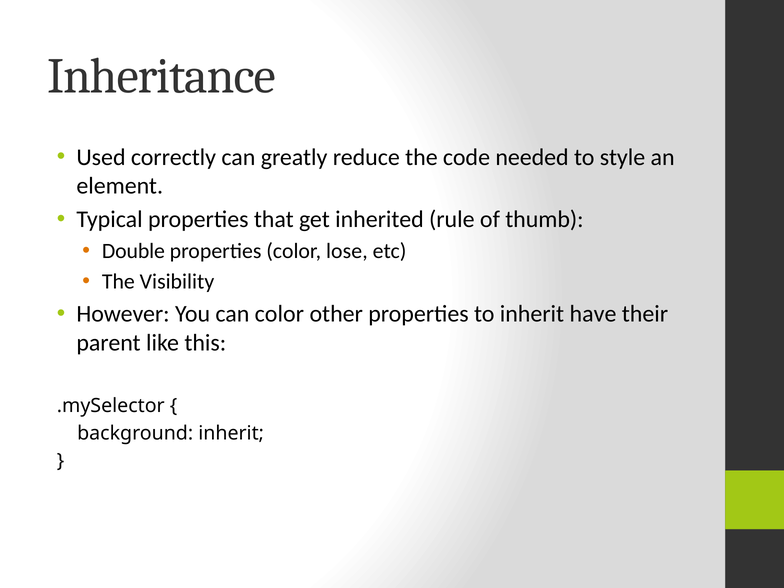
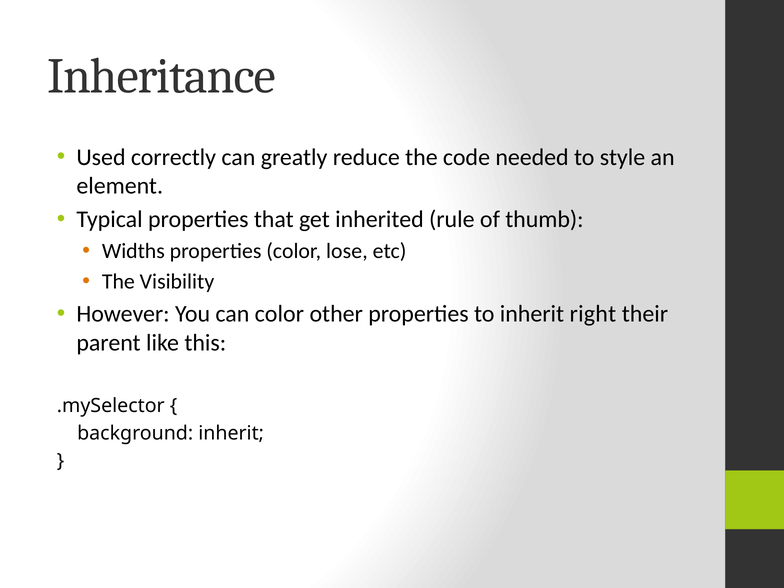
Double: Double -> Widths (133, 251)
have: have -> right (593, 314)
